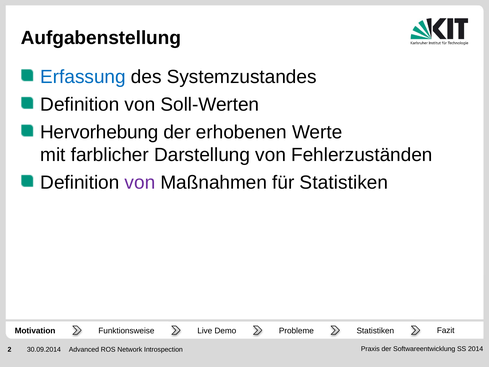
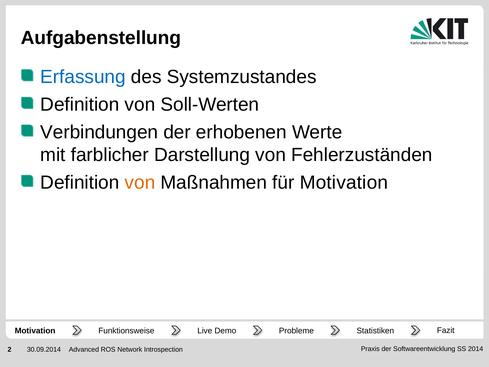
Hervorhebung: Hervorhebung -> Verbindungen (99, 132)
von colour: purple -> orange (140, 182)
für Statistiken: Statistiken -> Motivation (344, 182)
